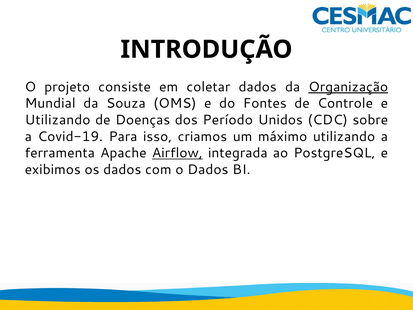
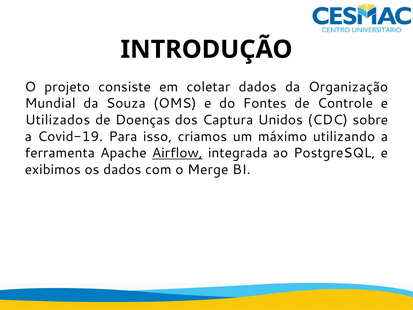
Organização underline: present -> none (348, 87)
Utilizando: Utilizando -> Utilizados (58, 120)
Período: Período -> Captura (228, 120)
o Dados: Dados -> Merge (208, 169)
